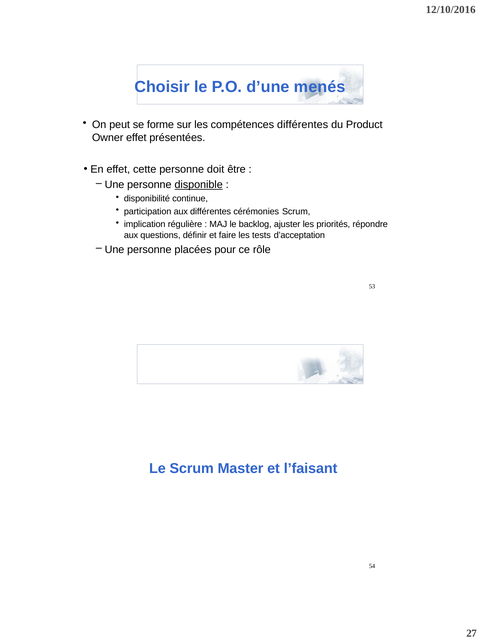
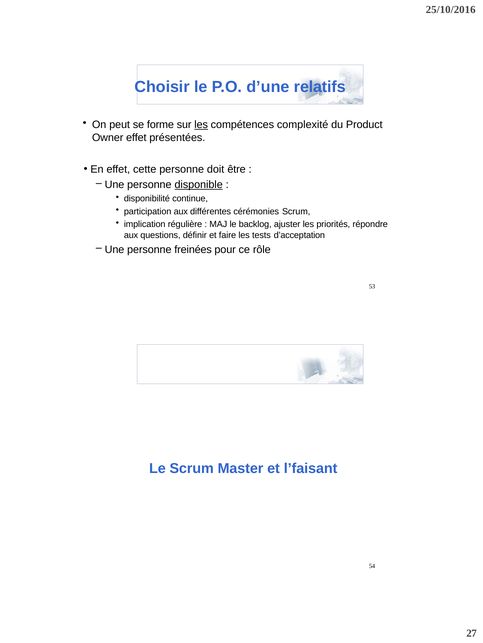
12/10/2016: 12/10/2016 -> 25/10/2016 (451, 10)
menés: menés -> relatifs (320, 87)
les underline: none -> present (201, 125)
compétences différentes: différentes -> complexité (303, 125)
placées: placées -> freinées (193, 250)
